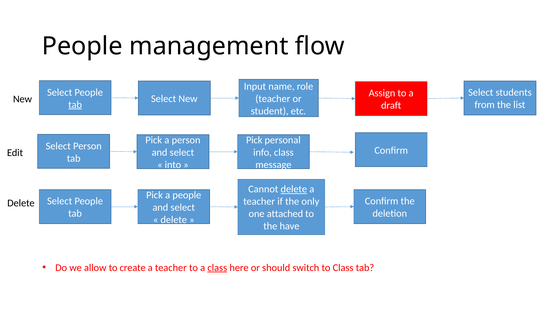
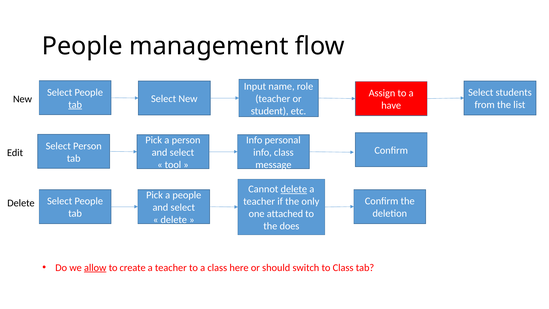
draft: draft -> have (391, 105)
Pick: Pick -> Info (254, 140)
into: into -> tool (173, 165)
have: have -> does (289, 226)
allow underline: none -> present (95, 267)
class underline: present -> none (217, 267)
